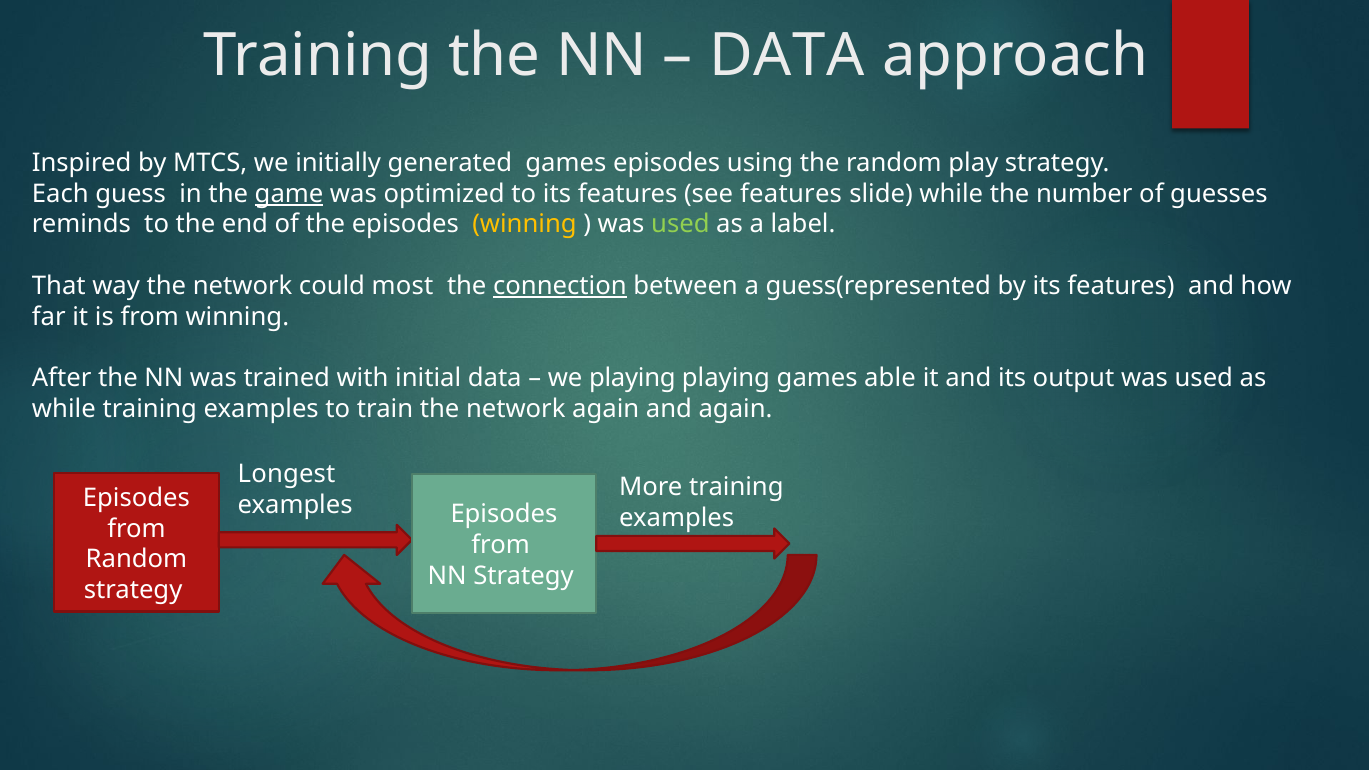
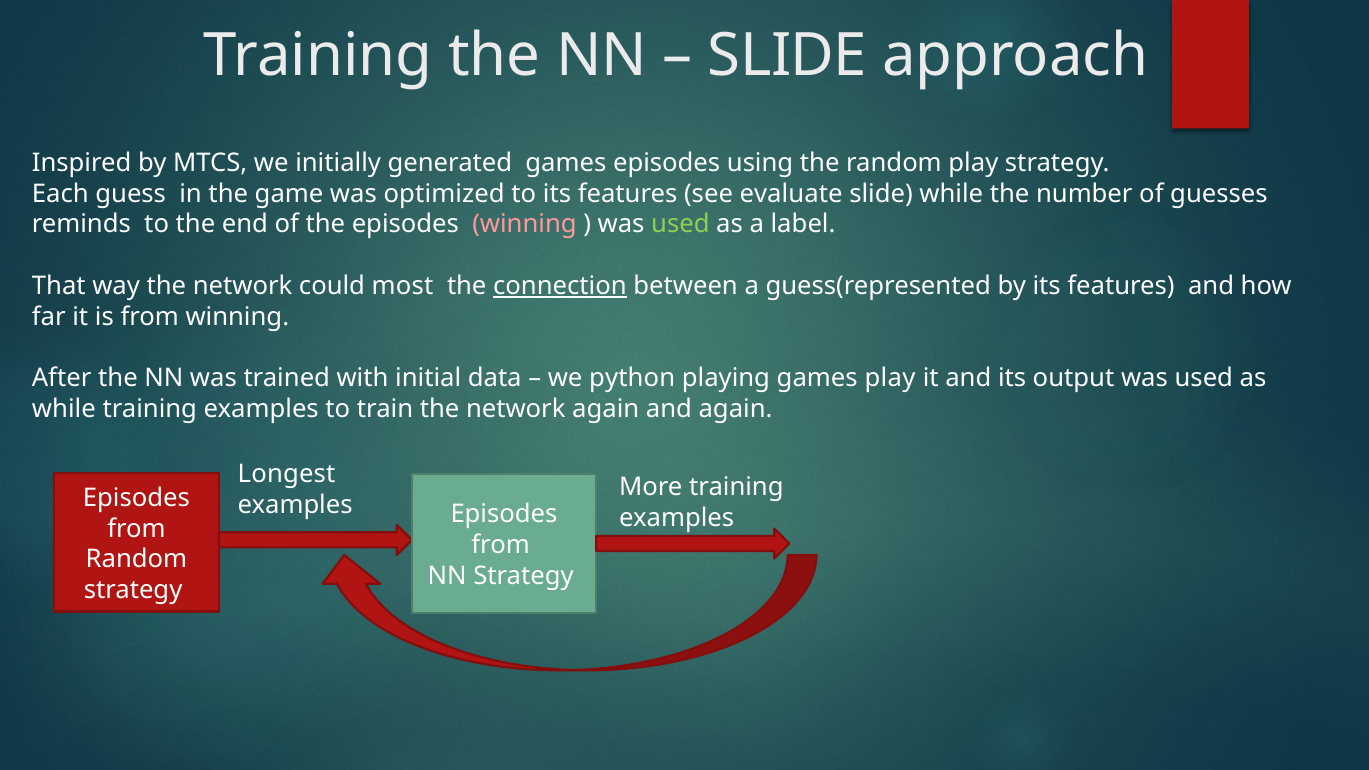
DATA: DATA -> SLIDE (788, 56)
game underline: present -> none (289, 194)
see features: features -> evaluate (791, 194)
winning colour: yellow -> pink (524, 225)
we playing: playing -> python (632, 379)
games able: able -> play (890, 379)
